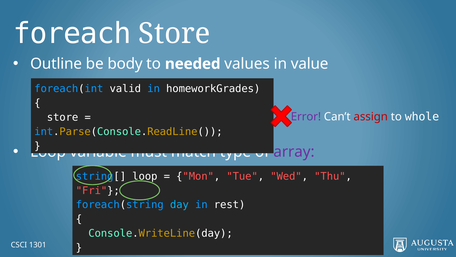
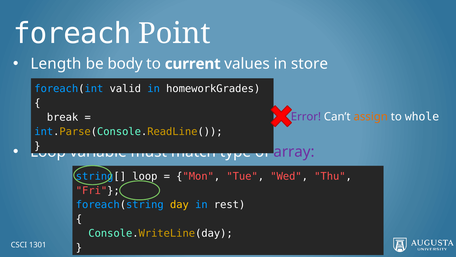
foreach Store: Store -> Point (174, 34)
Outline: Outline -> Length (56, 64)
needed: needed -> current (193, 64)
value: value -> store (309, 64)
store: store -> break (63, 117)
assign colour: red -> orange (371, 117)
day colour: light blue -> yellow (179, 205)
